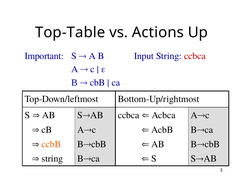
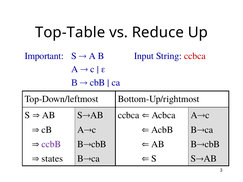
Actions: Actions -> Reduce (158, 32)
ccbB colour: orange -> purple (51, 144)
string: string -> states (52, 159)
